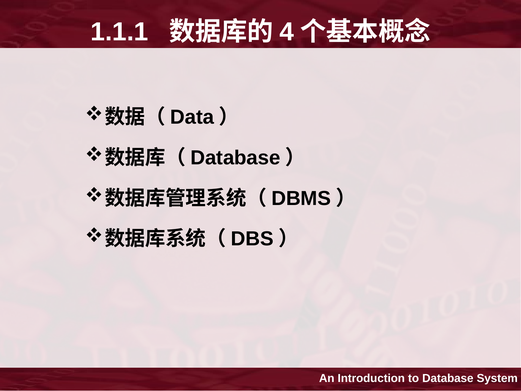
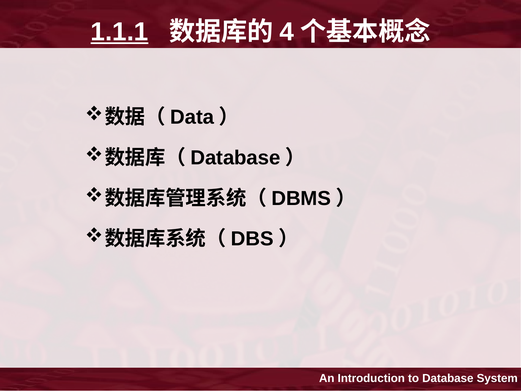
1.1.1 underline: none -> present (119, 32)
